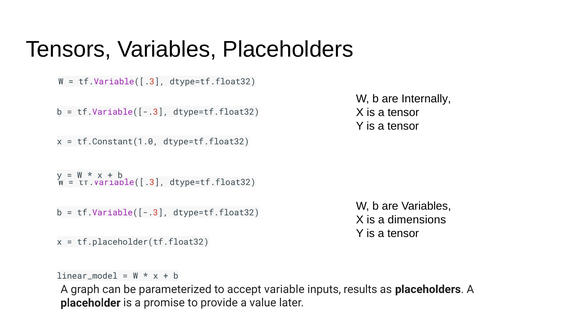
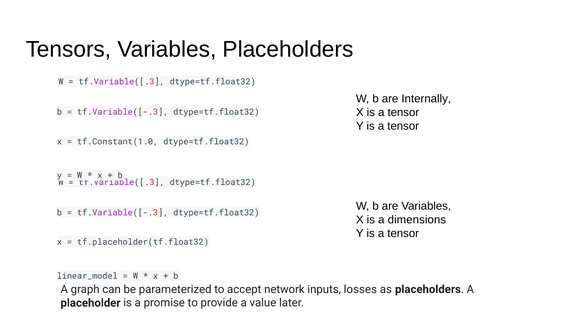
variable: variable -> network (284, 289)
results: results -> losses (360, 289)
